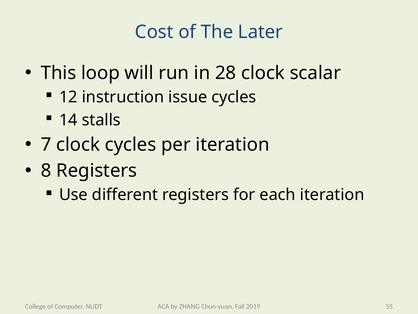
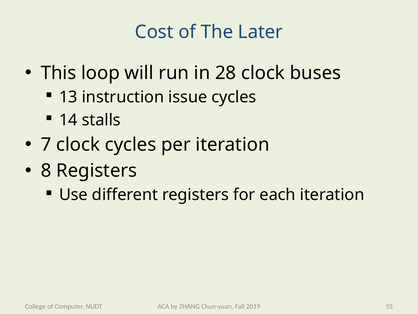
scalar: scalar -> buses (315, 73)
12: 12 -> 13 (68, 97)
